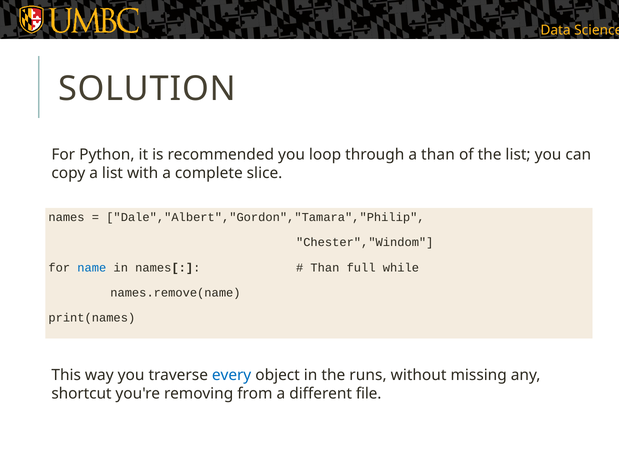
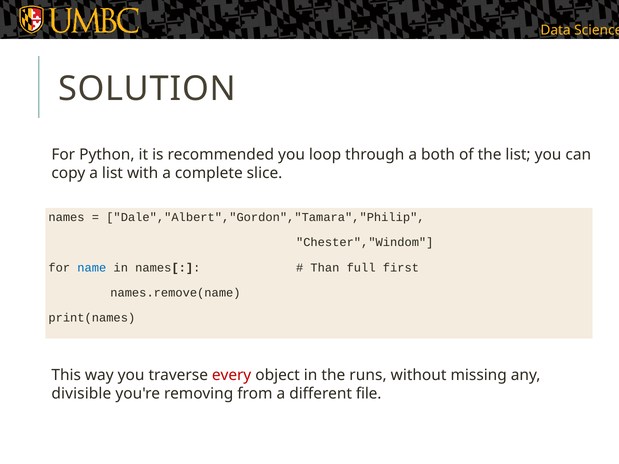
a than: than -> both (438, 155)
while: while -> first (401, 268)
every colour: blue -> red (232, 375)
shortcut: shortcut -> divisible (81, 394)
